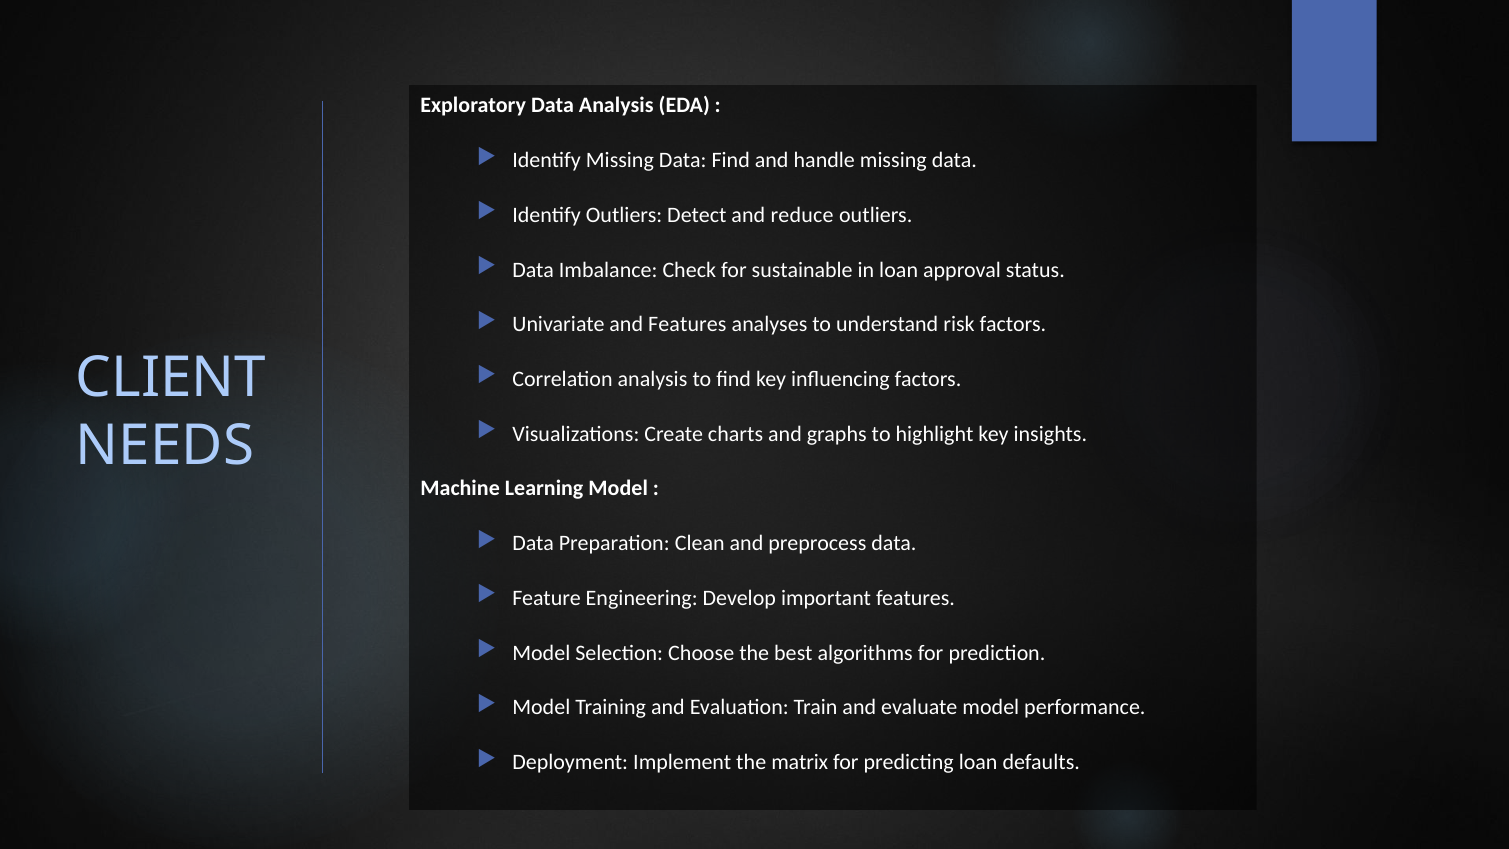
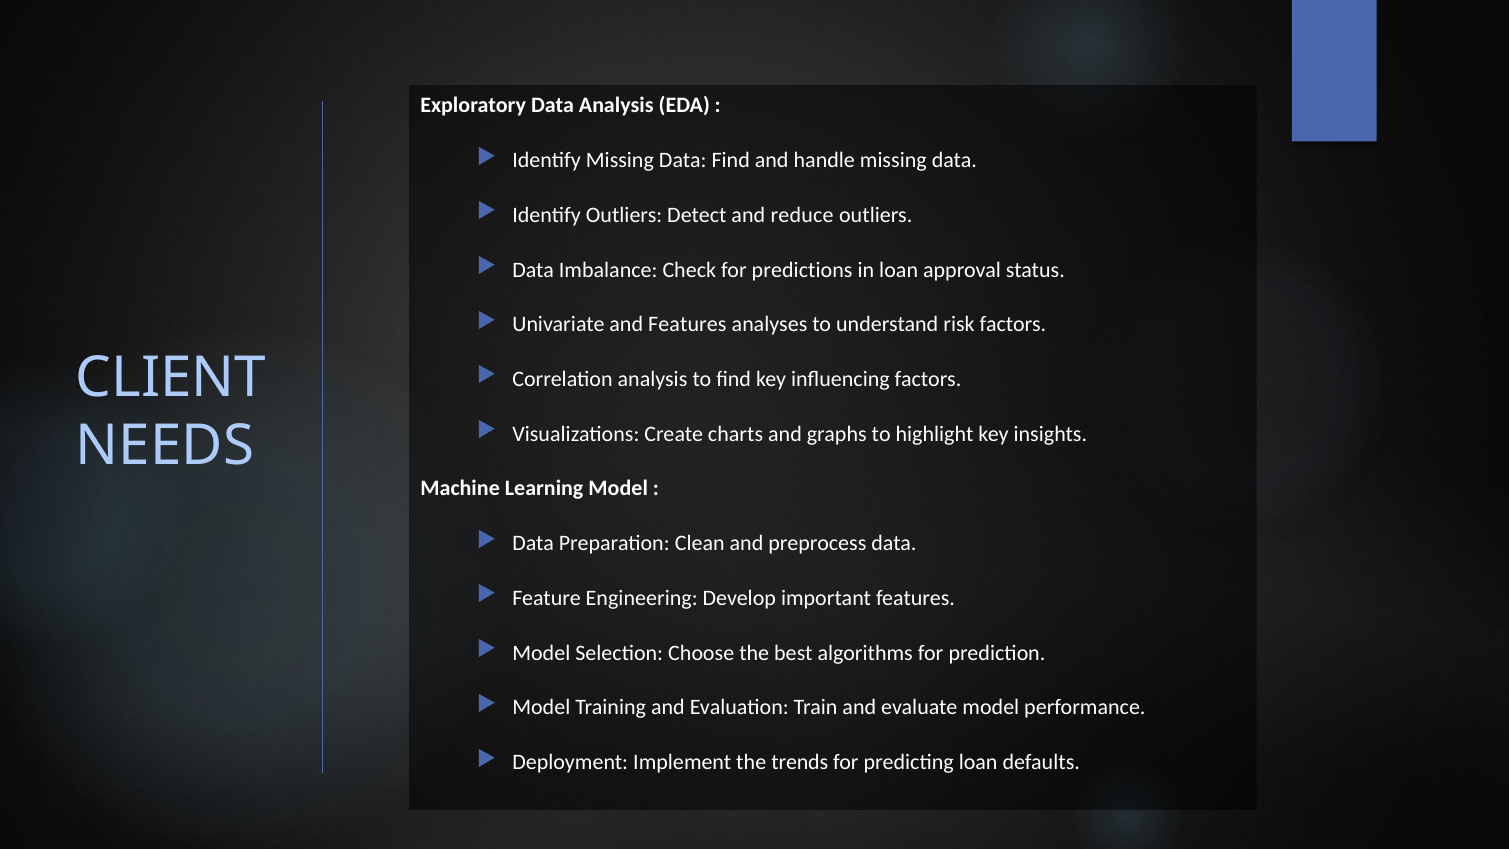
sustainable: sustainable -> predictions (802, 270)
matrix: matrix -> trends (800, 762)
